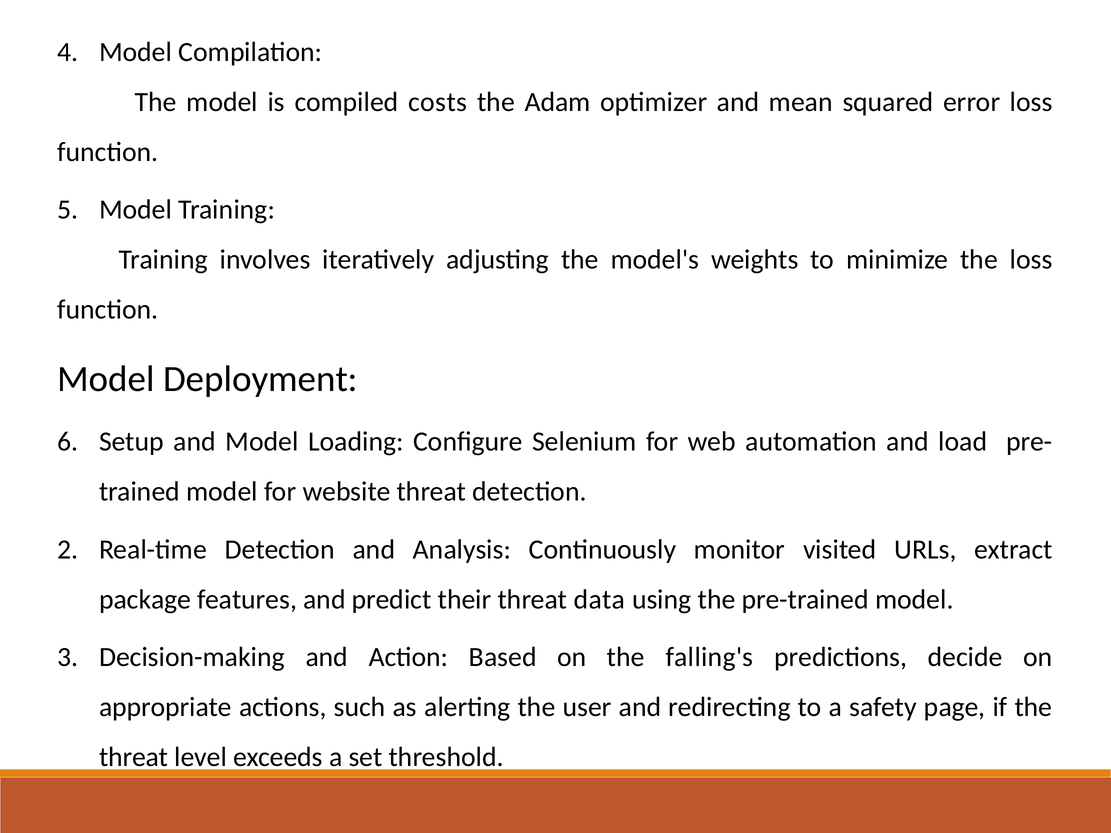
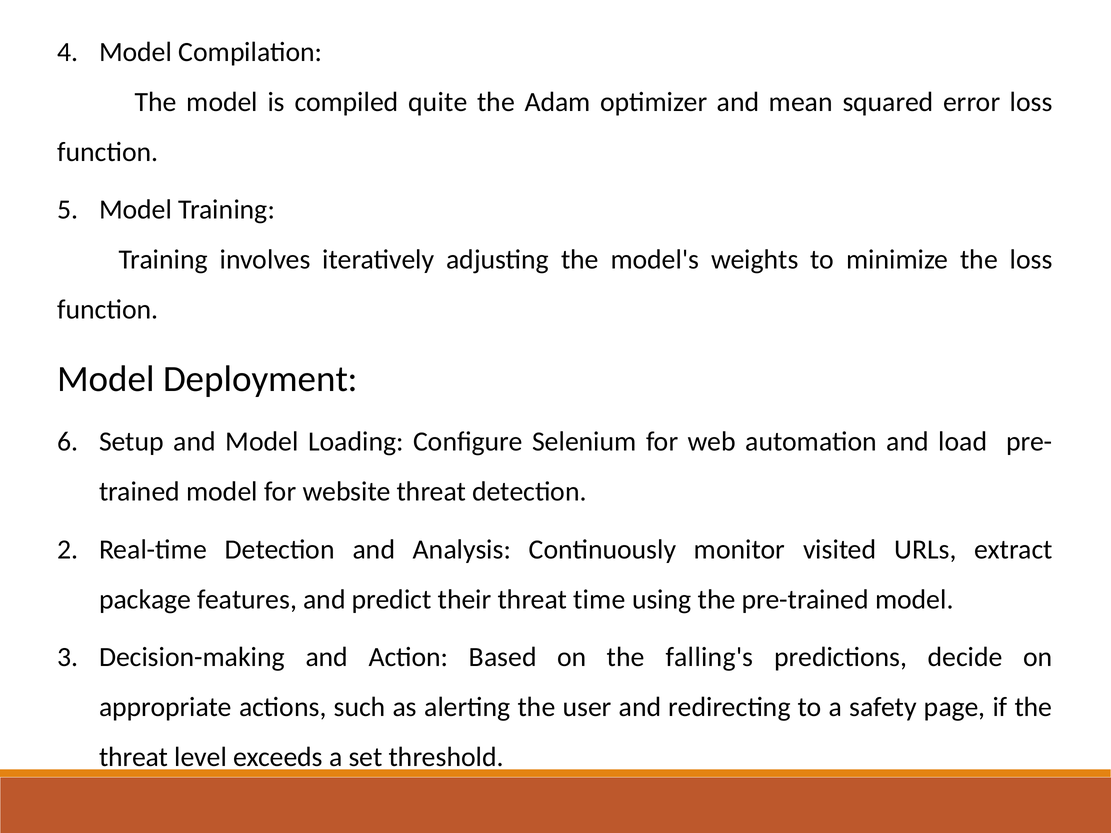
costs: costs -> quite (438, 102)
data: data -> time (599, 600)
